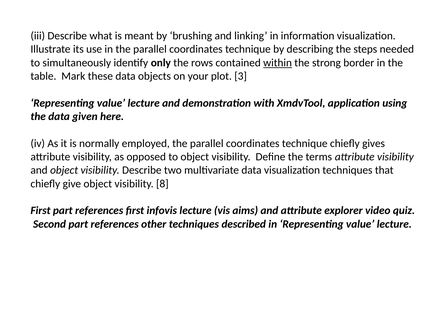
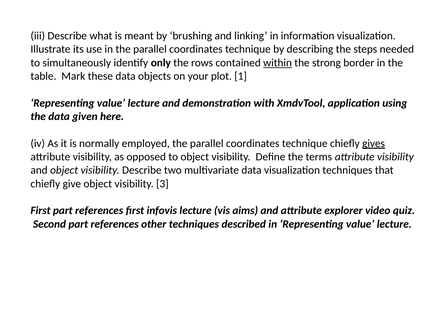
3: 3 -> 1 (241, 76)
gives underline: none -> present (374, 143)
8: 8 -> 3 (162, 184)
